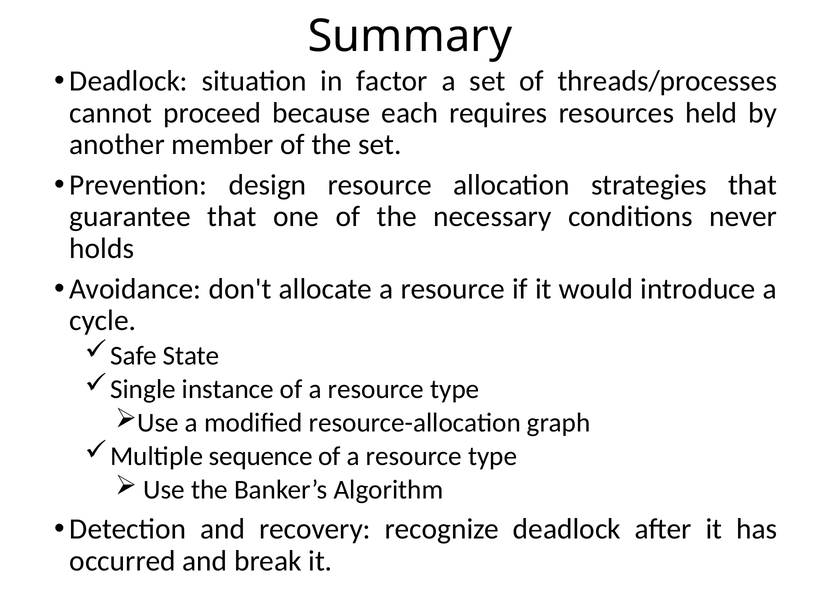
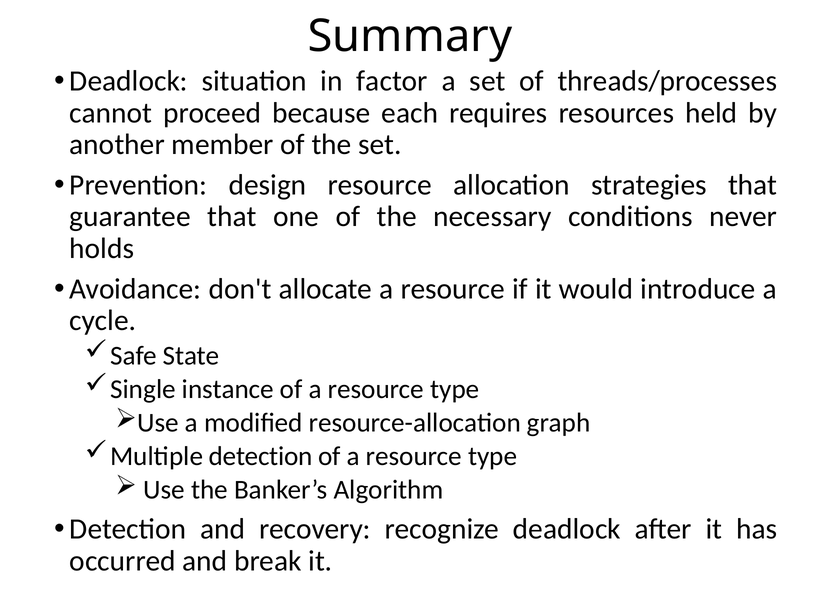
Multiple sequence: sequence -> detection (261, 456)
